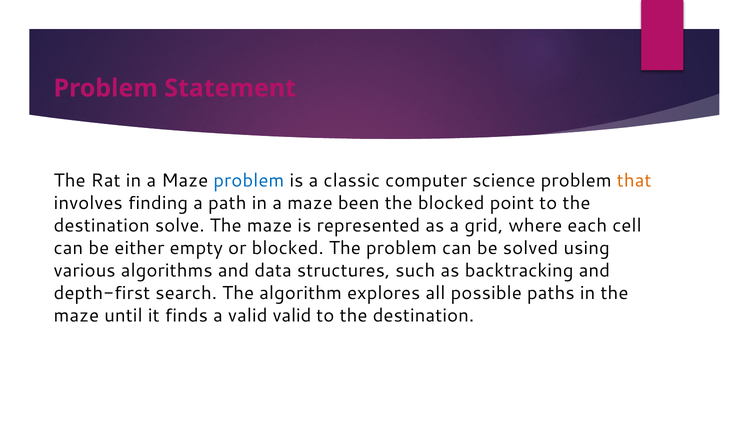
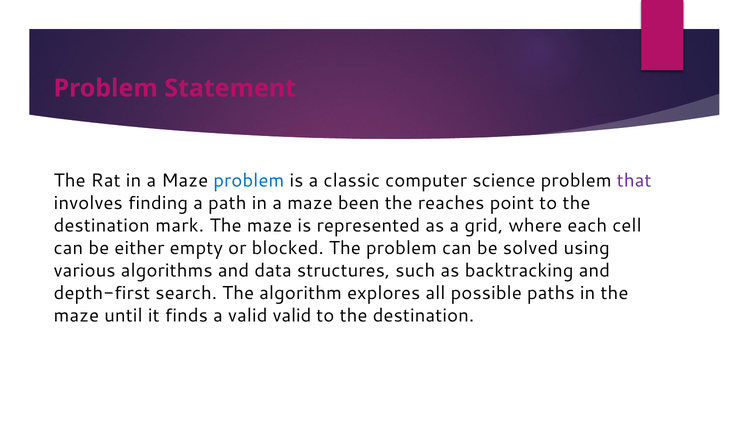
that colour: orange -> purple (634, 181)
the blocked: blocked -> reaches (451, 203)
solve: solve -> mark (180, 226)
